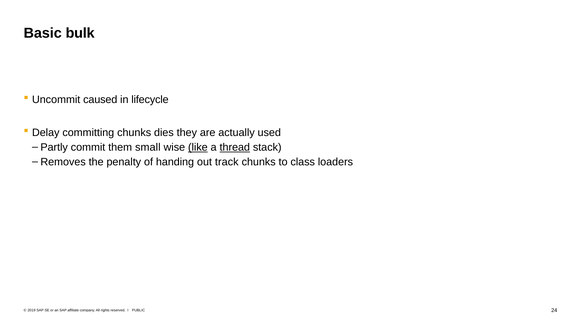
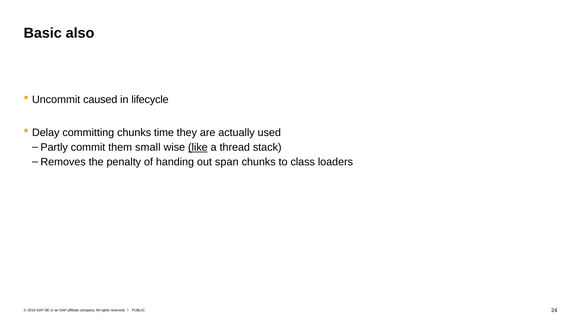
bulk: bulk -> also (80, 33)
dies: dies -> time (164, 133)
thread underline: present -> none (235, 147)
track: track -> span (227, 162)
